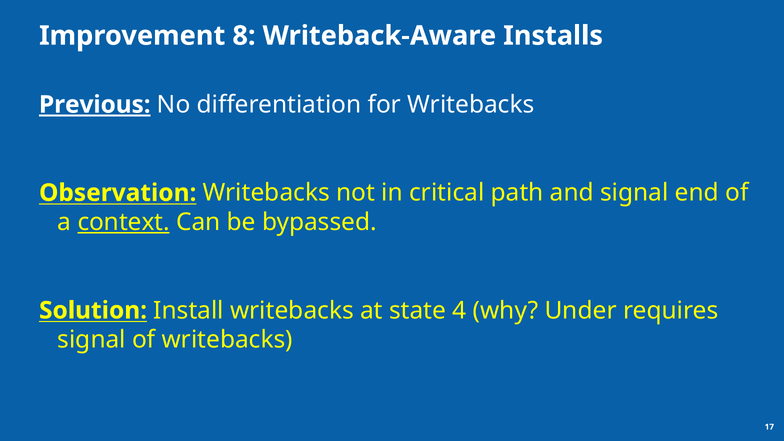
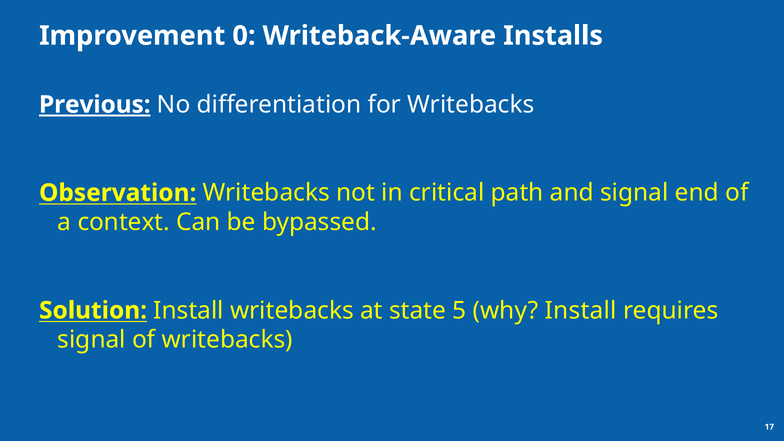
8: 8 -> 0 (244, 36)
context underline: present -> none (124, 222)
4: 4 -> 5 (459, 310)
why Under: Under -> Install (581, 310)
